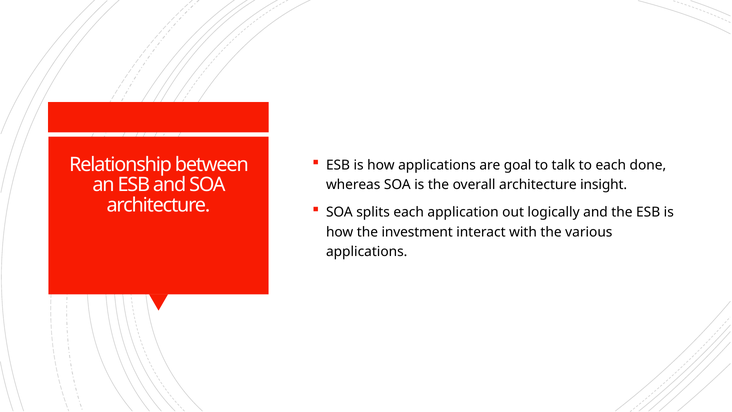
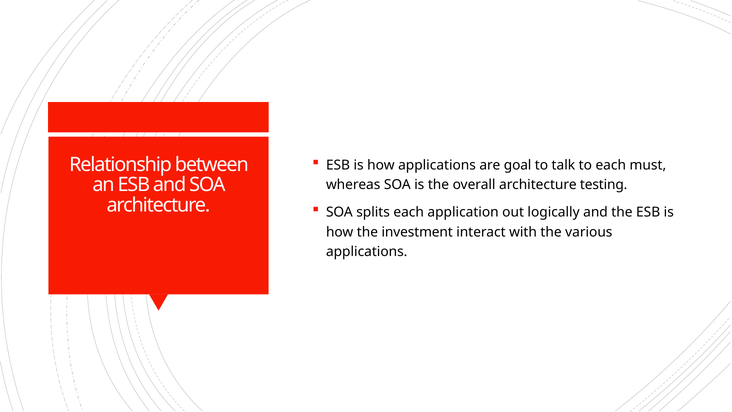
done: done -> must (648, 165)
insight: insight -> testing (604, 185)
